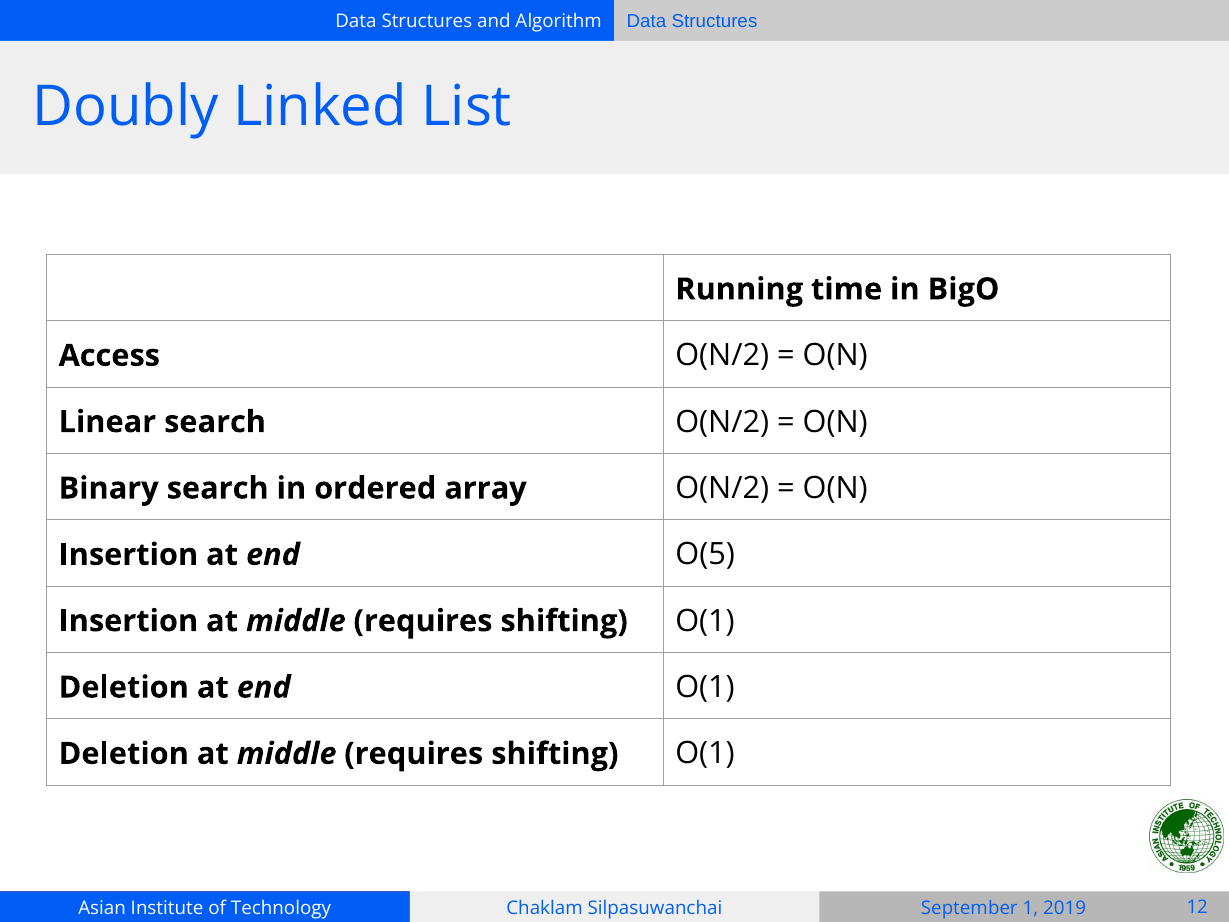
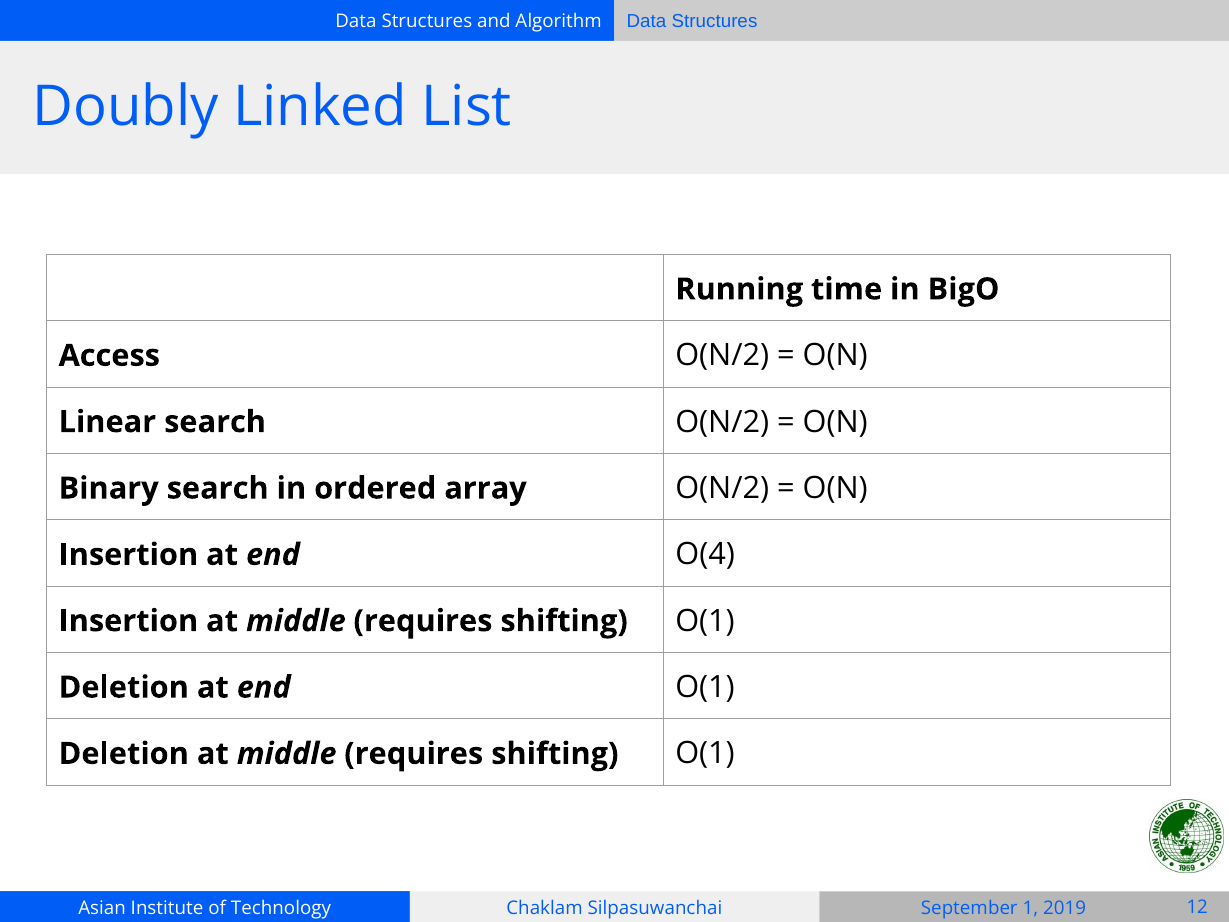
O(5: O(5 -> O(4 (705, 555)
